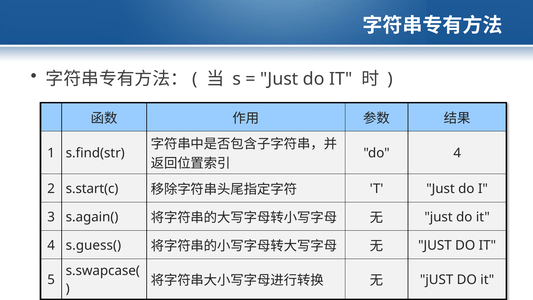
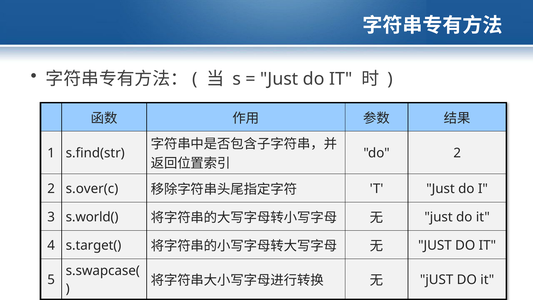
do 4: 4 -> 2 (457, 153)
s.start(c: s.start(c -> s.over(c (92, 189)
s.again(: s.again( -> s.world( (92, 217)
s.guess(: s.guess( -> s.target( (94, 245)
